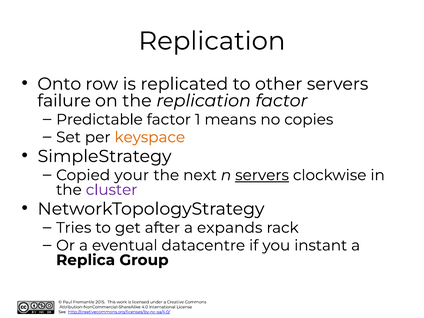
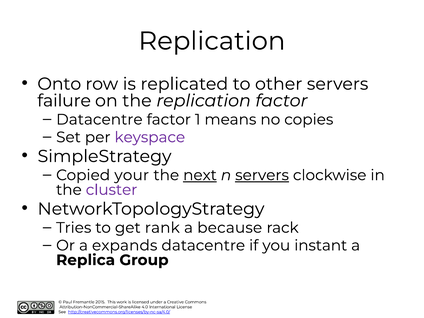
Predictable: Predictable -> Datacentre (99, 120)
keyspace colour: orange -> purple (150, 137)
next underline: none -> present (200, 175)
after: after -> rank (162, 228)
expands: expands -> because (230, 228)
eventual: eventual -> expands (125, 245)
